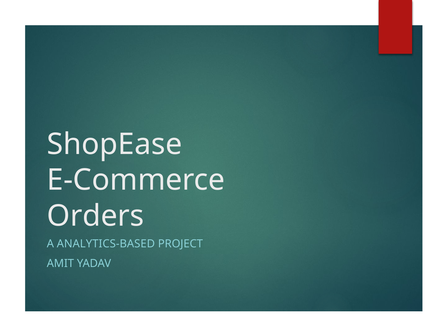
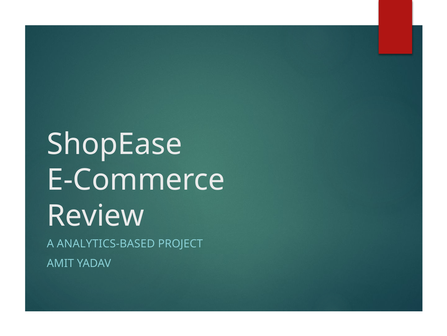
Orders: Orders -> Review (96, 215)
